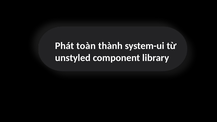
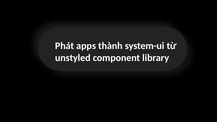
toàn: toàn -> apps (86, 46)
